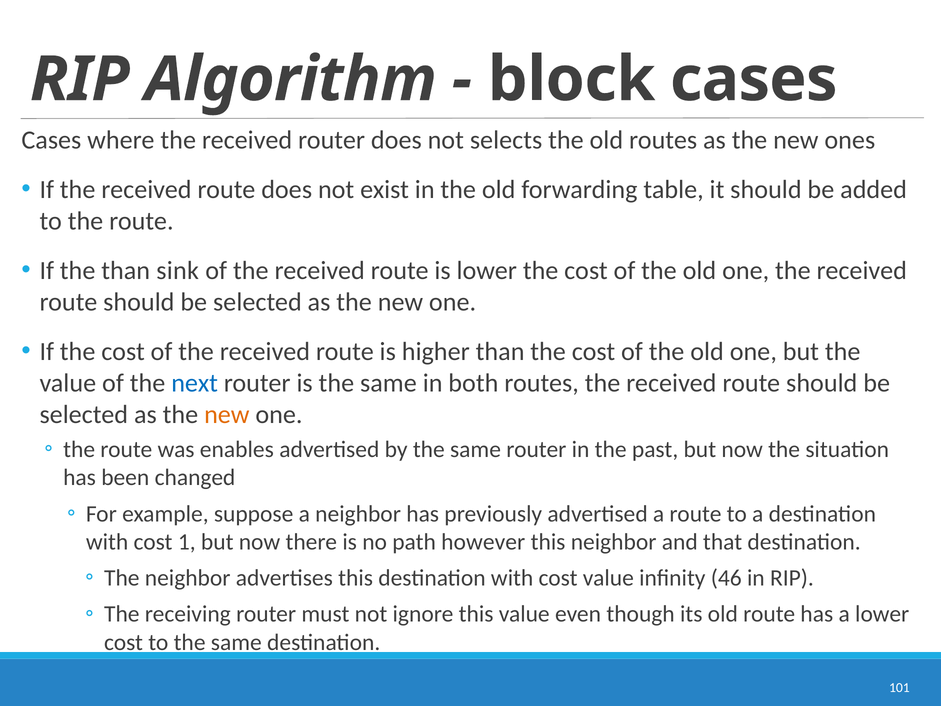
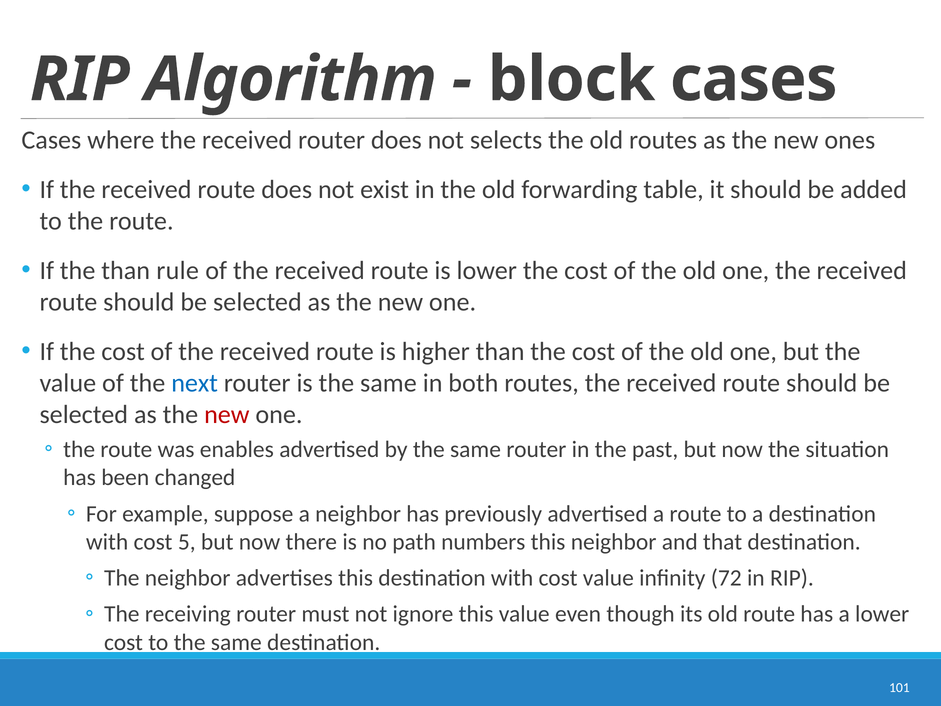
sink: sink -> rule (178, 271)
new colour: orange -> red (227, 414)
1: 1 -> 5 (187, 542)
however: however -> numbers (483, 542)
46: 46 -> 72 (726, 578)
